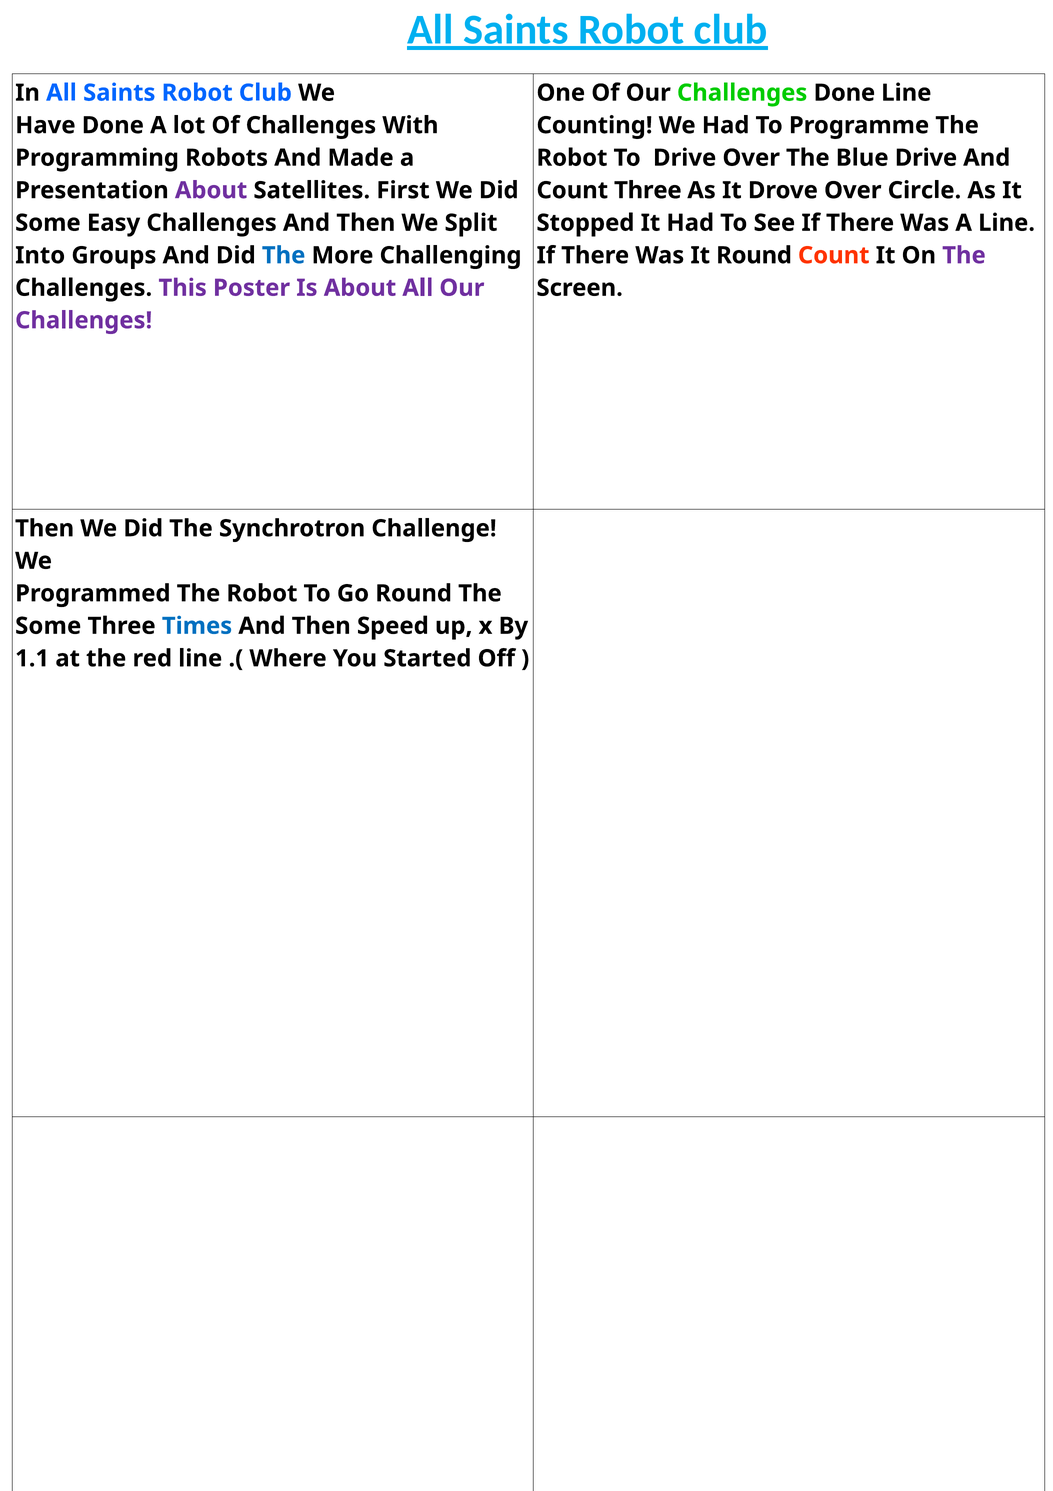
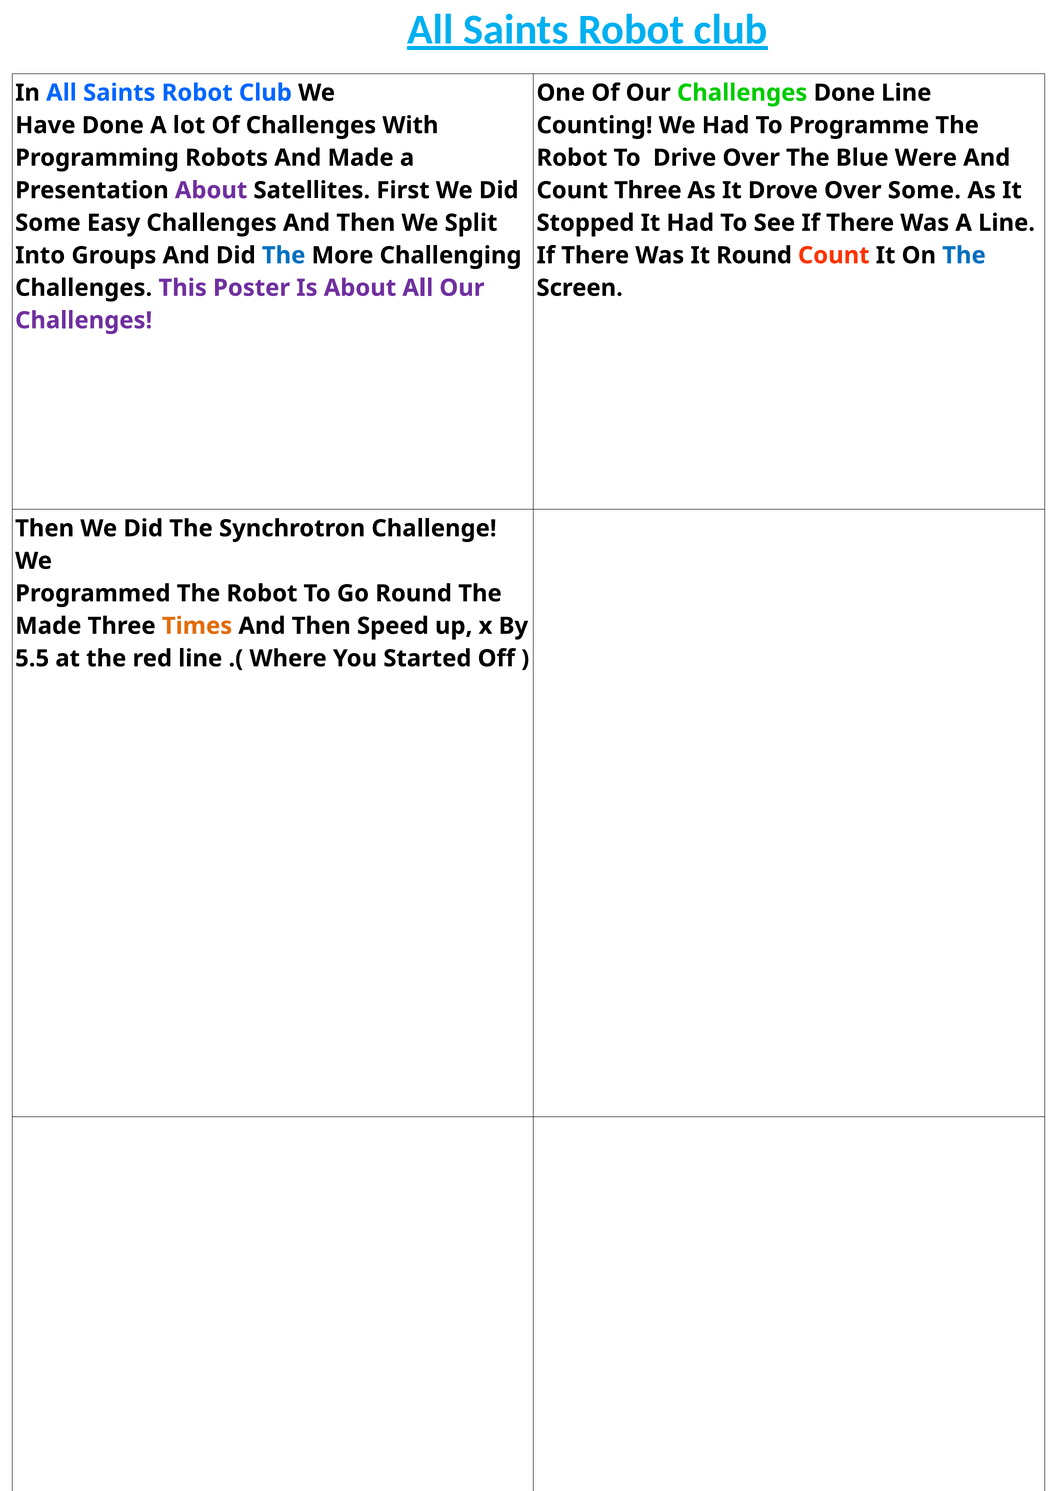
Blue Drive: Drive -> Were (926, 158)
Over Circle: Circle -> Some (924, 190)
The colour: purple -> blue (964, 256)
Some: Some -> Made (48, 626)
Times colour: blue -> orange (197, 626)
1.1: 1.1 -> 5.5 (32, 659)
